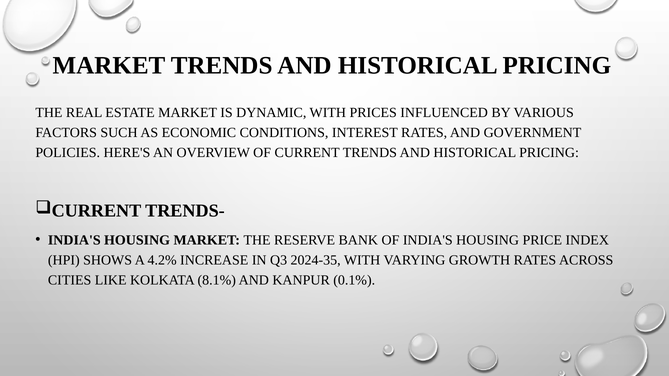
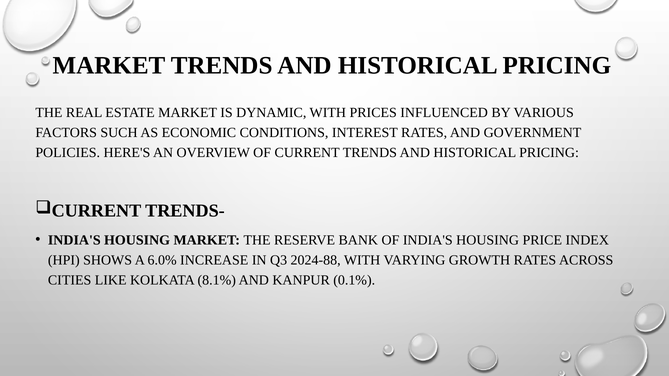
4.2%: 4.2% -> 6.0% (162, 260)
2024-35: 2024-35 -> 2024-88 (316, 260)
